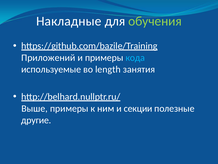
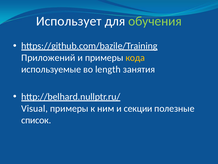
Накладные: Накладные -> Использует (69, 21)
кода colour: light blue -> yellow (135, 58)
Выше: Выше -> Visual (35, 108)
другие: другие -> список (36, 120)
